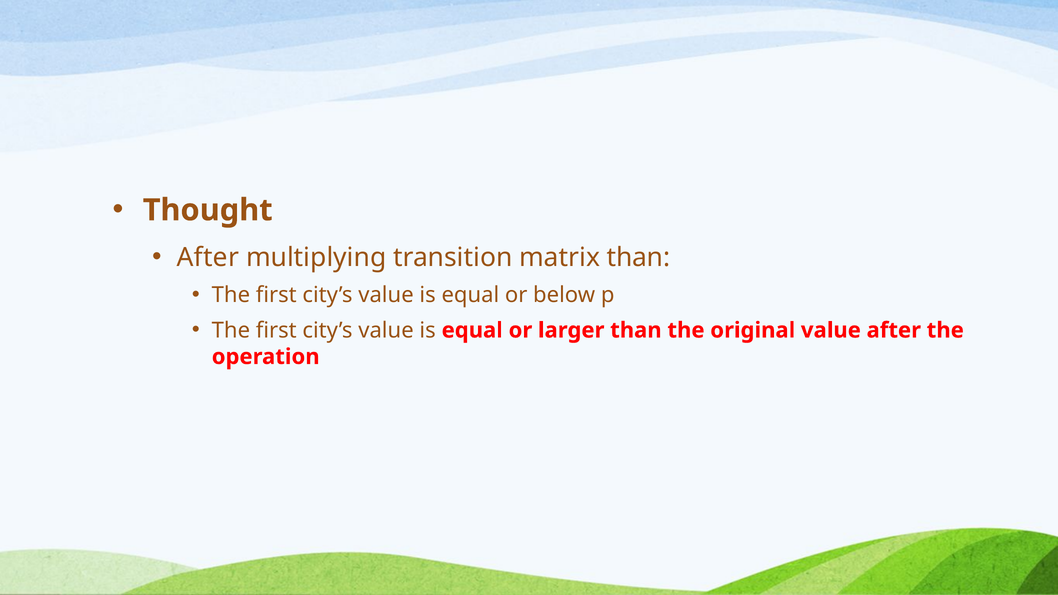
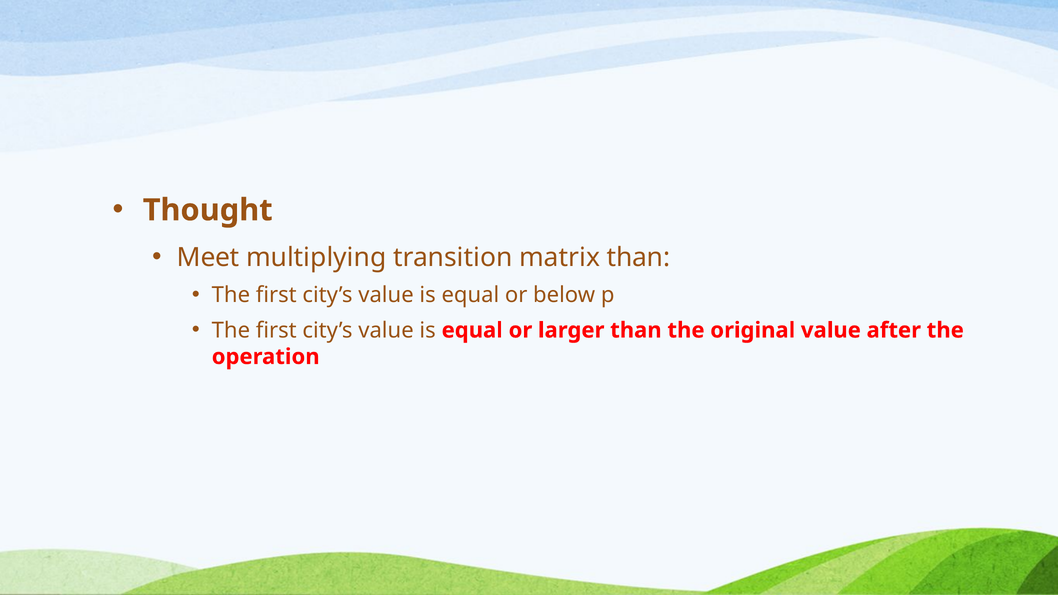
After: After -> Meet (208, 257)
